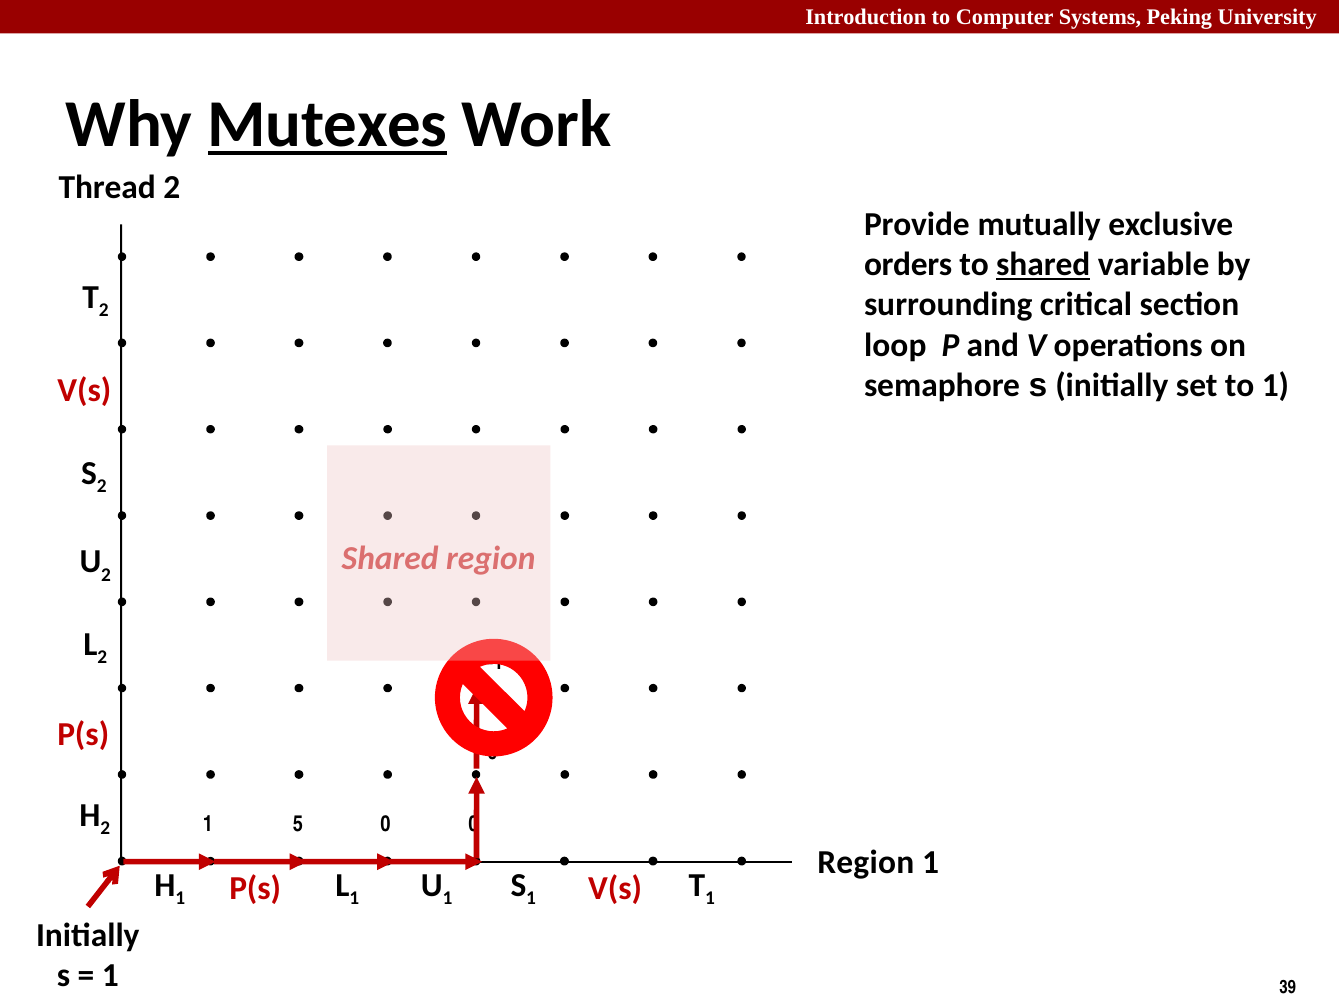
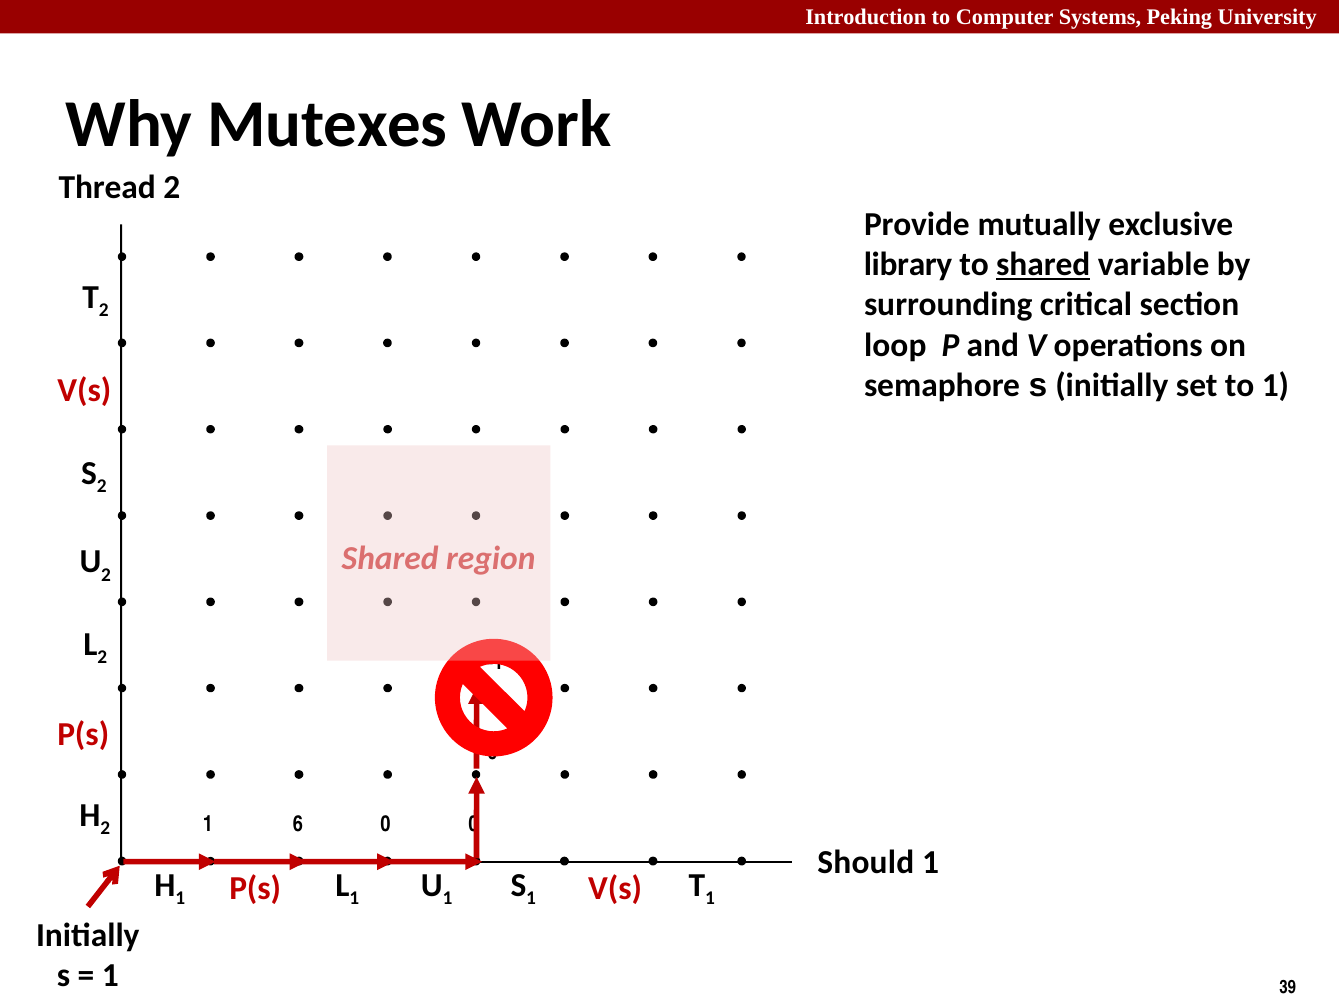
Mutexes underline: present -> none (327, 124)
orders: orders -> library (908, 265)
5: 5 -> 6 (298, 824)
Region: Region -> Should (866, 863)
